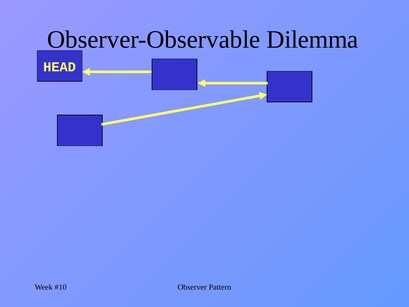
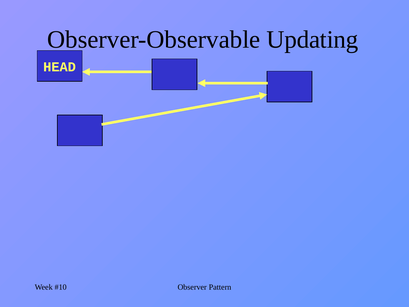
Dilemma: Dilemma -> Updating (312, 40)
